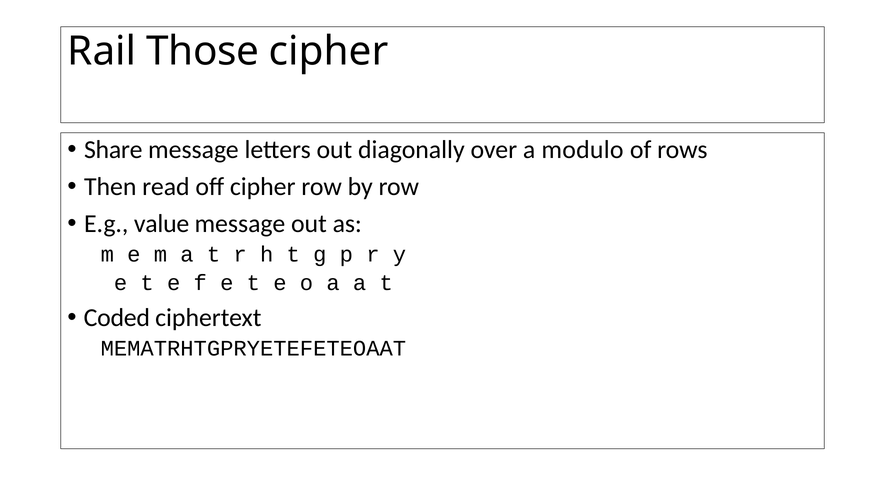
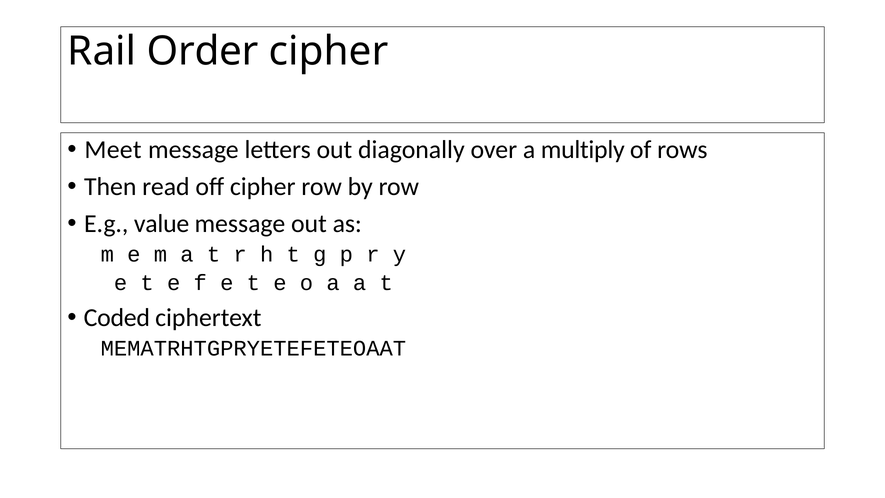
Those: Those -> Order (203, 52)
Share: Share -> Meet (113, 150)
modulo: modulo -> multiply (583, 150)
